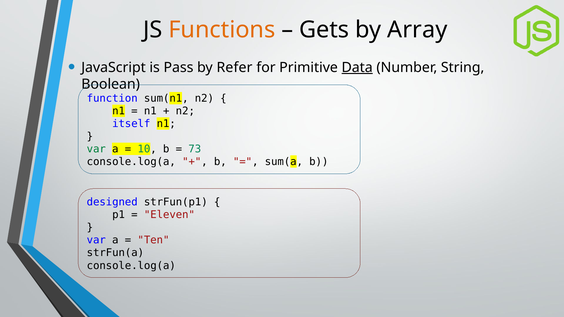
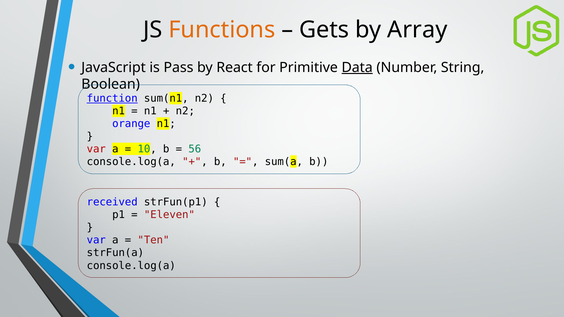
Refer: Refer -> React (235, 67)
function underline: none -> present (112, 98)
itself: itself -> orange (131, 124)
var colour: green -> red (96, 149)
73: 73 -> 56 (195, 149)
designed: designed -> received (112, 202)
